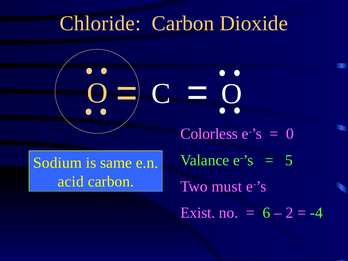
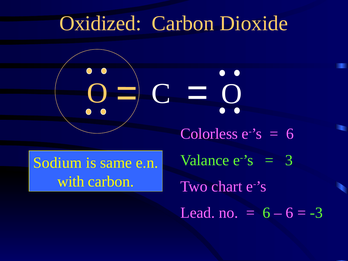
Chloride: Chloride -> Oxidized (100, 23)
0: 0 -> 6 (290, 134)
5: 5 -> 3 (289, 160)
acid: acid -> with (71, 181)
must: must -> chart (227, 186)
Exist: Exist -> Lead (198, 213)
2: 2 -> 6 (290, 213)
-4: -4 -> -3 (316, 213)
